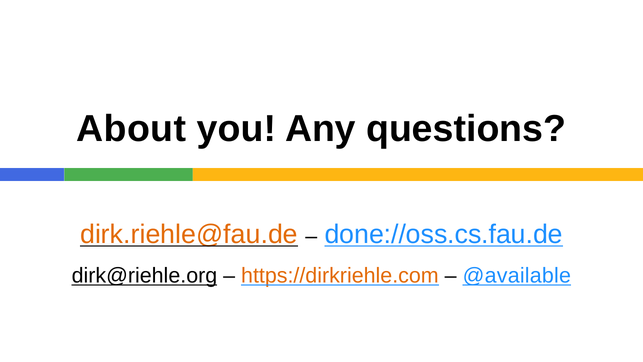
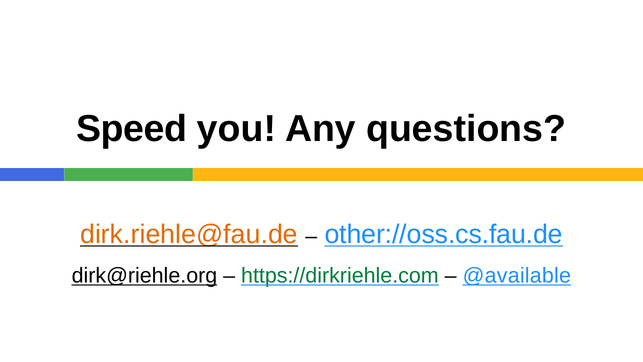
About: About -> Speed (132, 129)
done://oss.cs.fau.de: done://oss.cs.fau.de -> other://oss.cs.fau.de (444, 234)
https://dirkriehle.com colour: orange -> green (340, 275)
